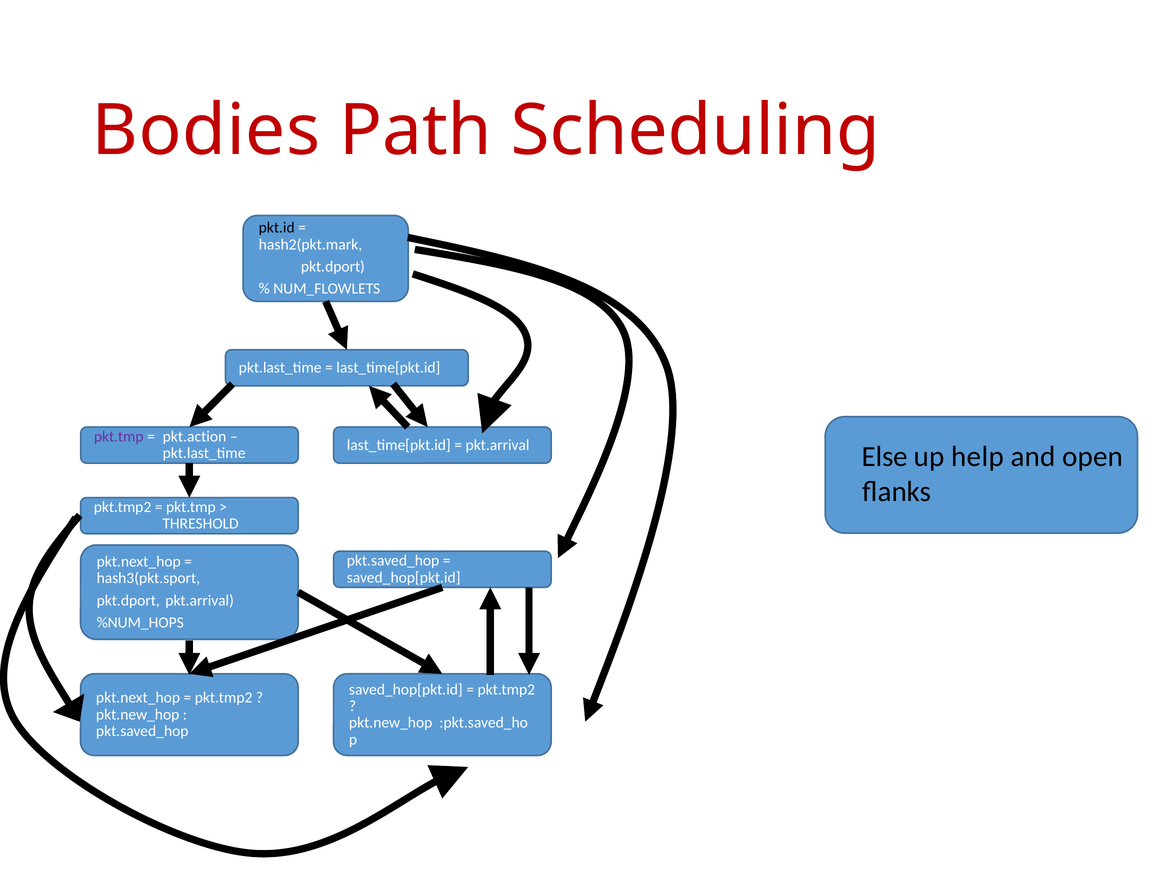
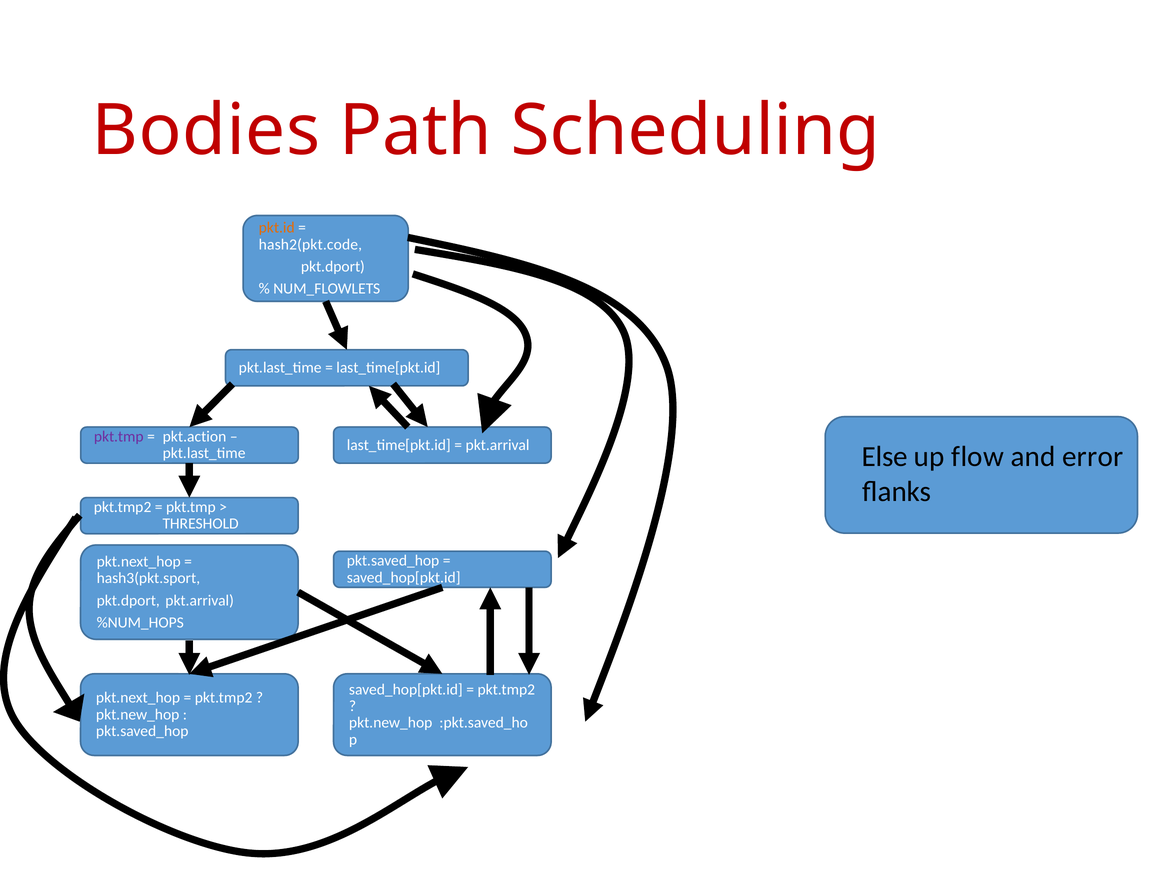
pkt.id colour: black -> orange (277, 228)
hash2(pkt.mark: hash2(pkt.mark -> hash2(pkt.code (310, 244)
help: help -> flow (978, 456)
open: open -> error (1093, 456)
